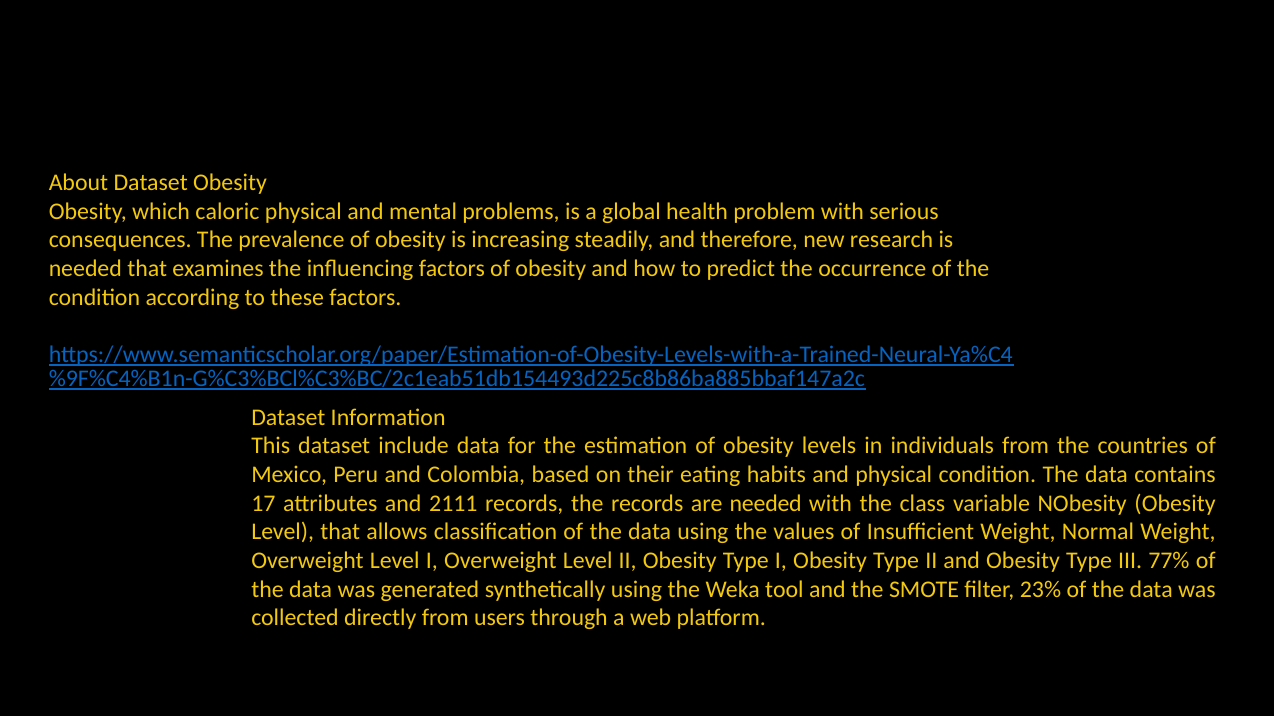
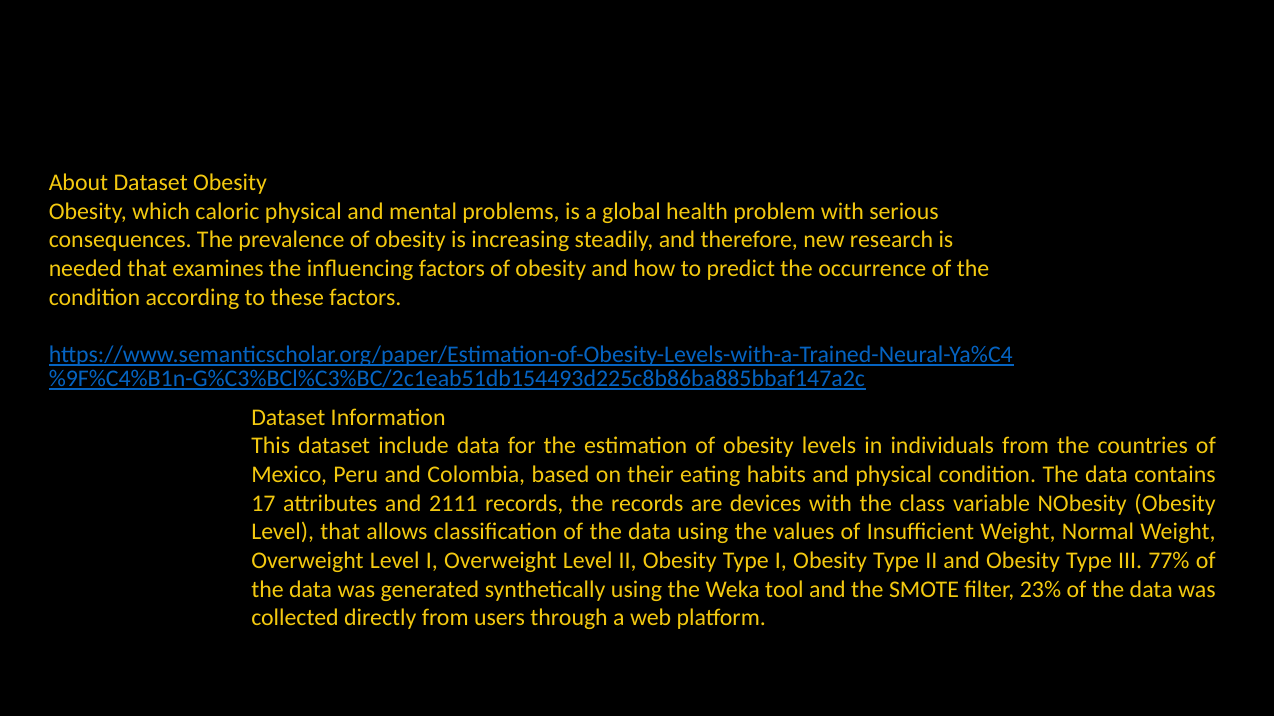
are needed: needed -> devices (766, 504)
